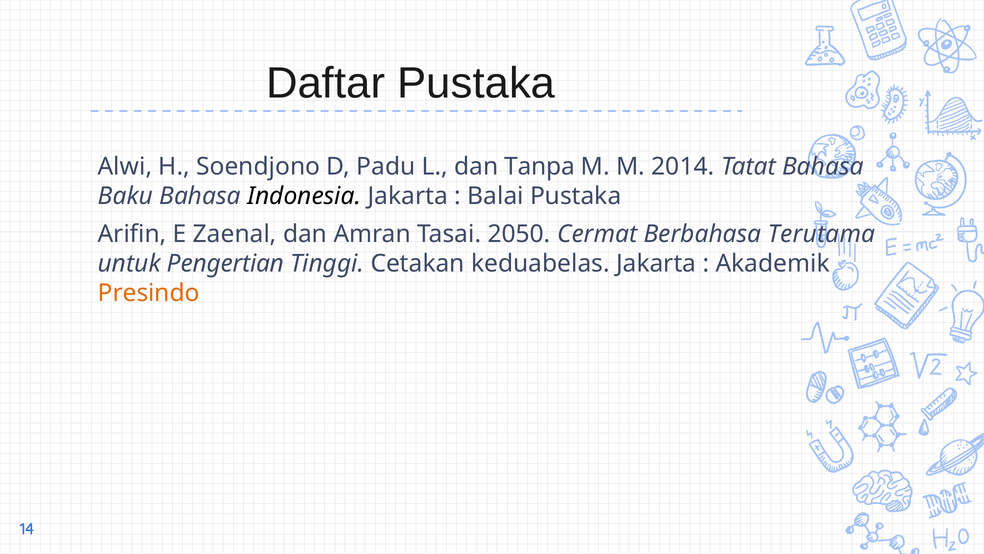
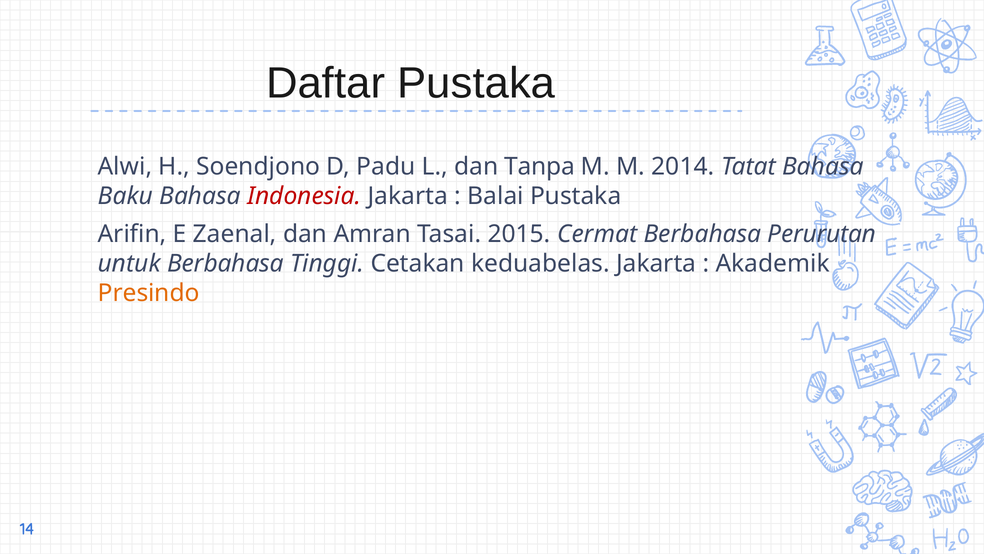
Indonesia colour: black -> red (304, 196)
2050: 2050 -> 2015 (519, 234)
Terutama: Terutama -> Perurutan (822, 234)
untuk Pengertian: Pengertian -> Berbahasa (225, 263)
